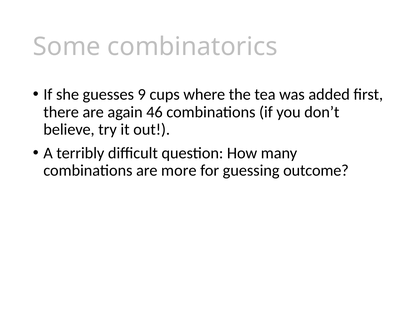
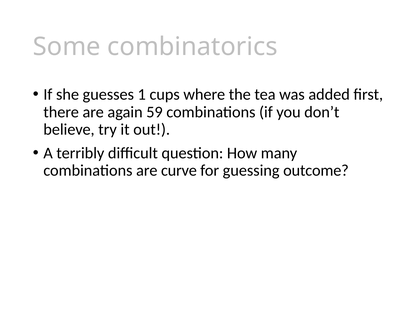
9: 9 -> 1 (142, 94)
46: 46 -> 59 (154, 112)
more: more -> curve (179, 170)
